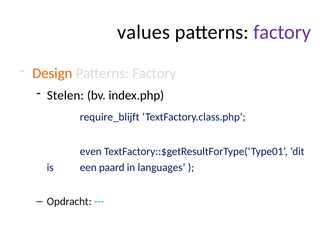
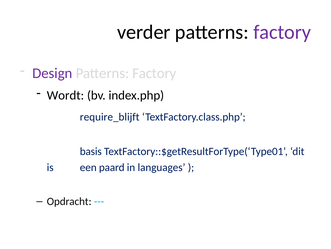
values: values -> verder (144, 32)
Design colour: orange -> purple (52, 73)
Stelen: Stelen -> Wordt (65, 95)
even: even -> basis (91, 151)
